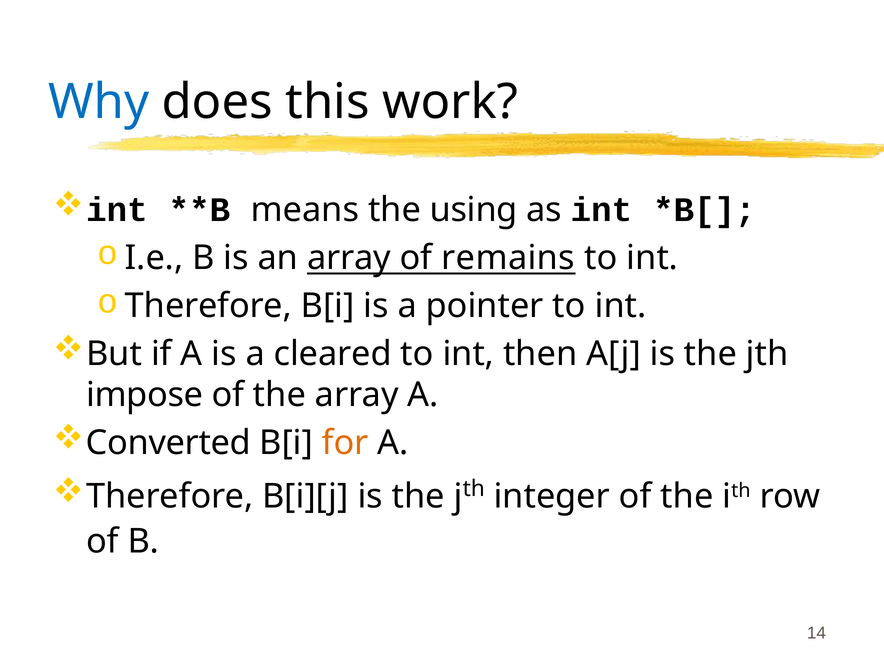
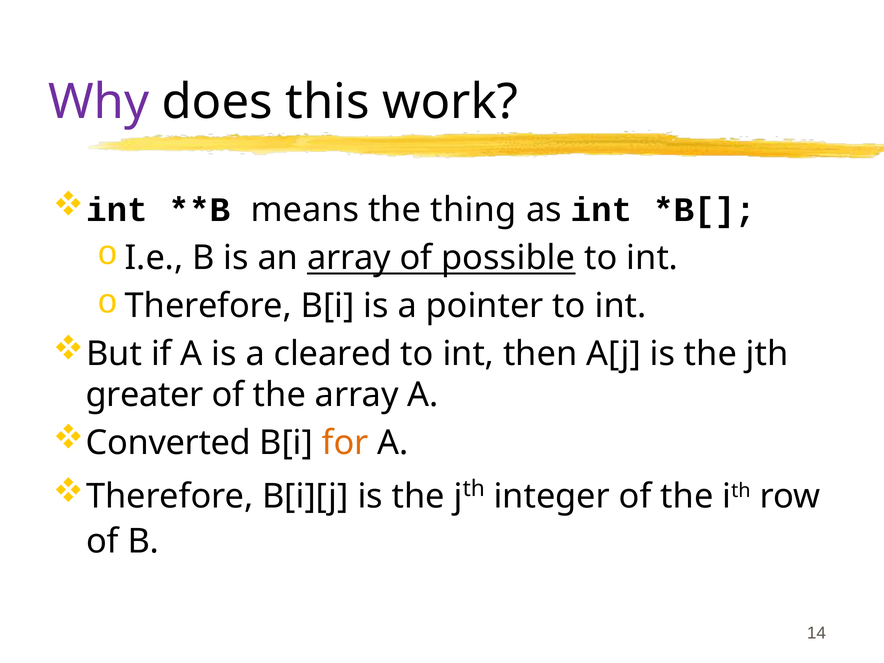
Why colour: blue -> purple (99, 102)
using: using -> thing (473, 210)
remains: remains -> possible (508, 258)
impose: impose -> greater (145, 395)
